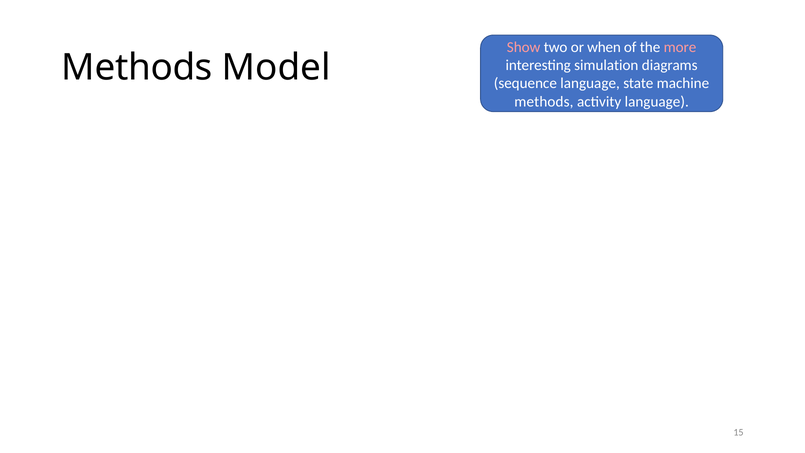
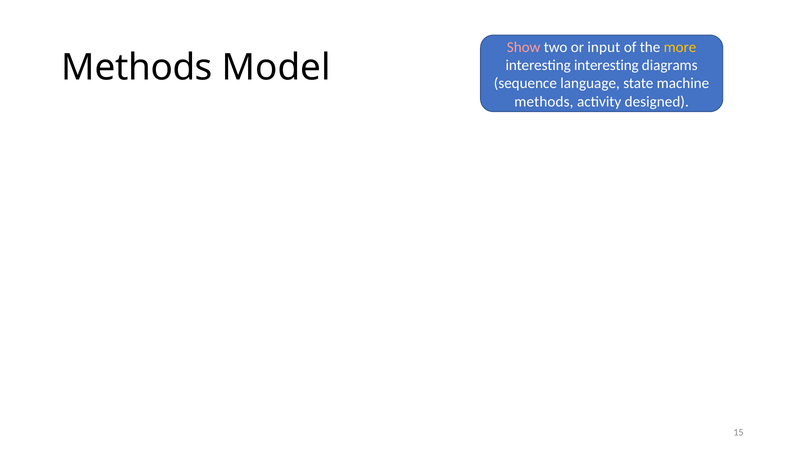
when: when -> input (604, 47)
more colour: pink -> yellow (680, 47)
interesting simulation: simulation -> interesting (606, 65)
activity language: language -> designed (657, 102)
